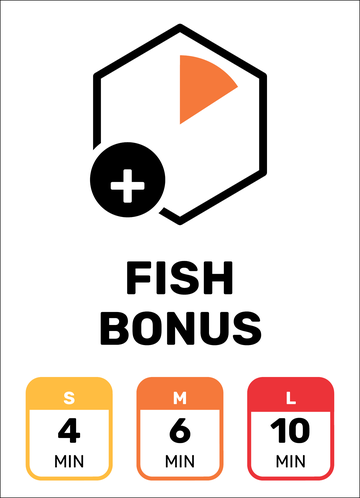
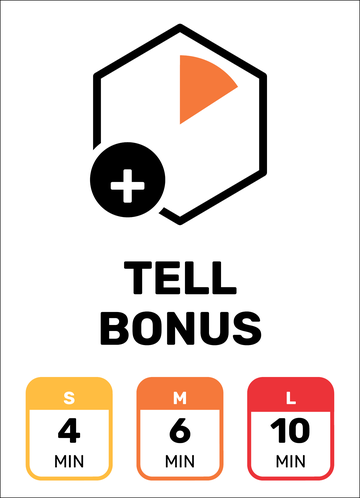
FISH: FISH -> TELL (180, 279)
